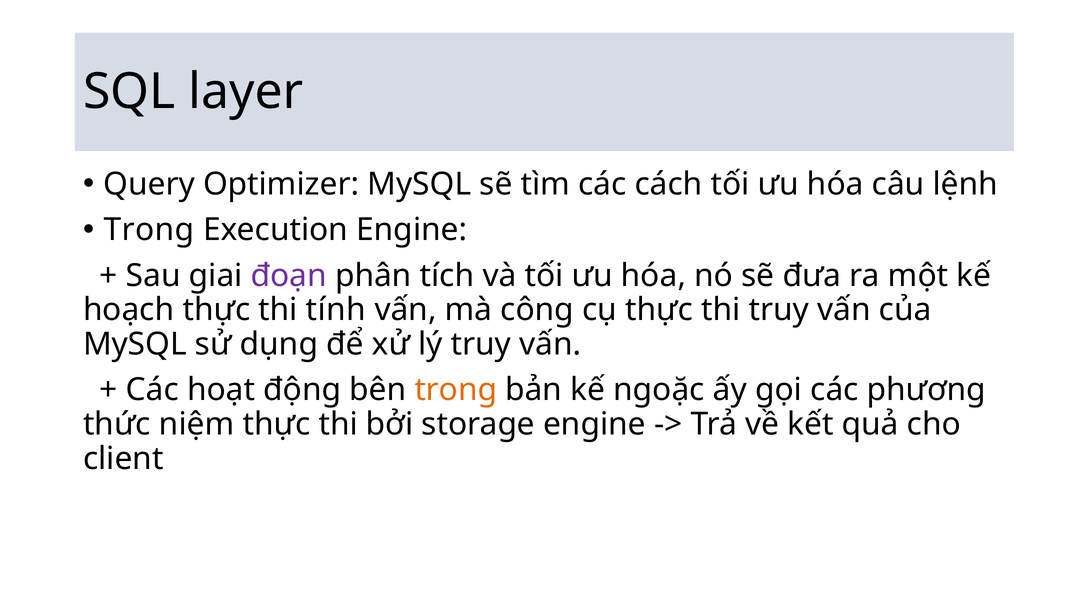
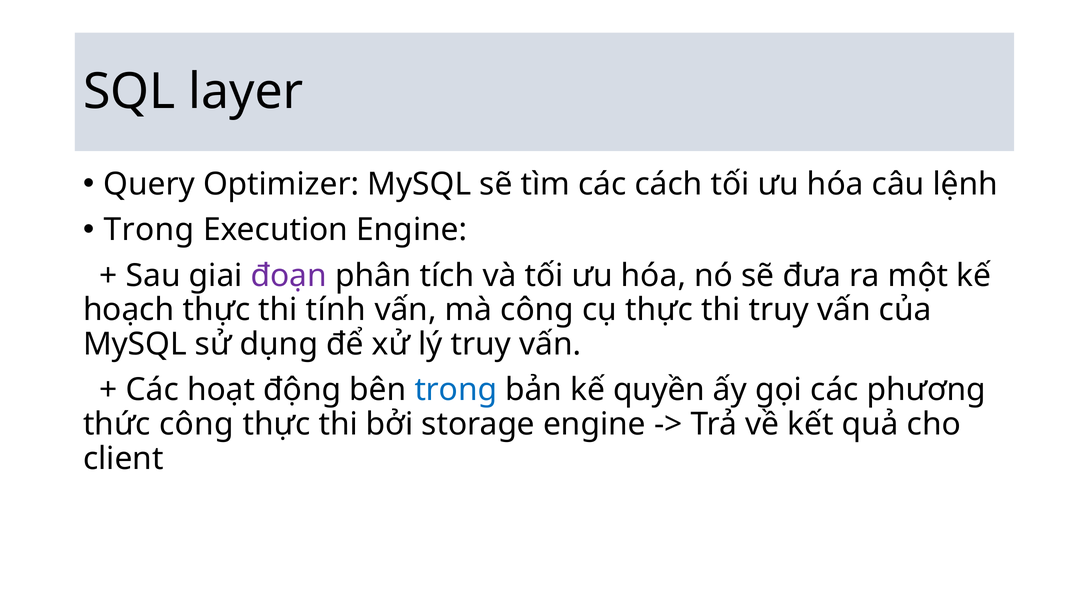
trong colour: orange -> blue (456, 390)
ngoặc: ngoặc -> quyền (659, 390)
thức niệm: niệm -> công (197, 424)
